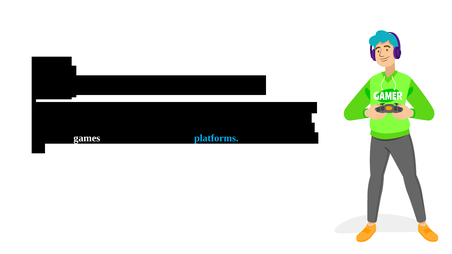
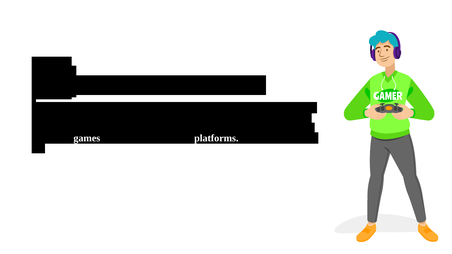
platforms colour: light blue -> white (216, 138)
